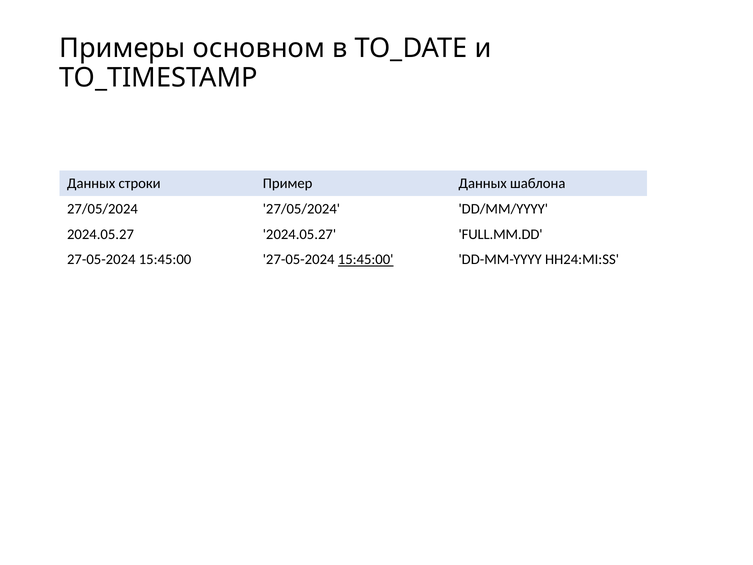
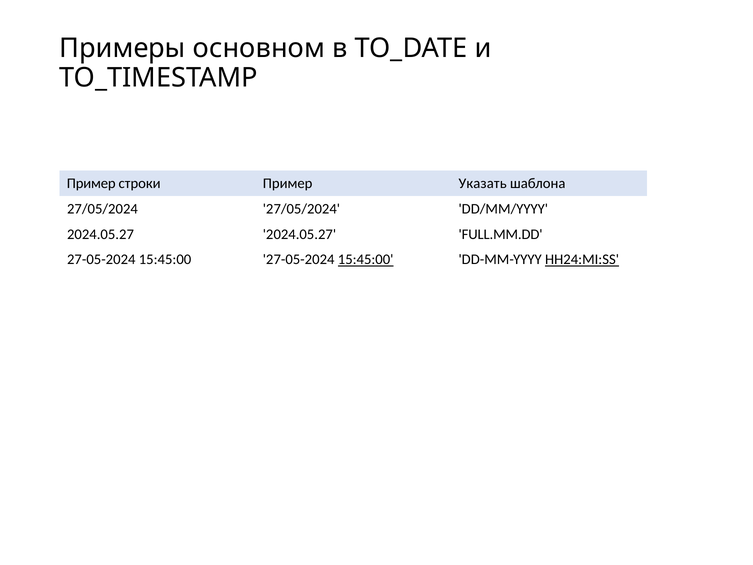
Данных: Данных -> Пример (91, 183)
Пример Данных: Данных -> Указать (483, 183)
HH24:MI:SS underline: none -> present (582, 260)
